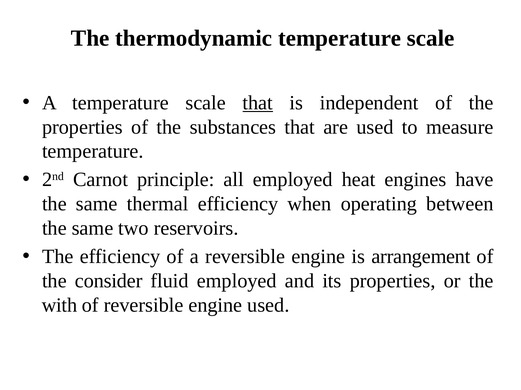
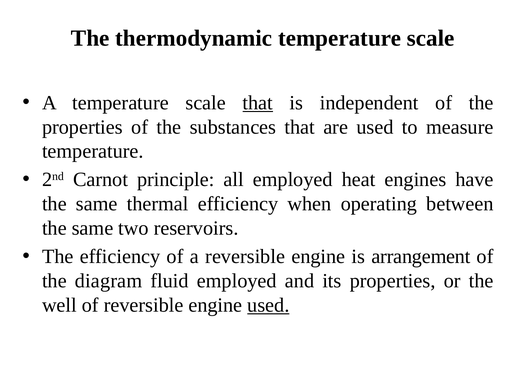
consider: consider -> diagram (109, 281)
with: with -> well (59, 306)
used underline: none -> present (268, 306)
